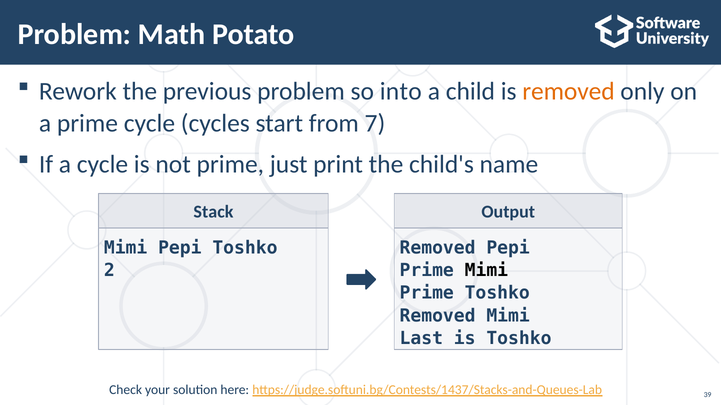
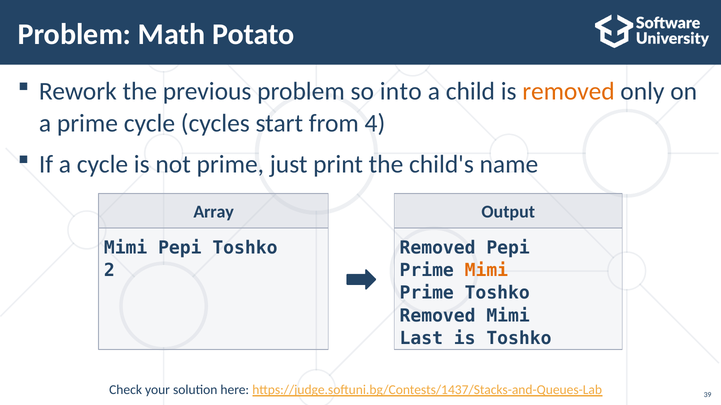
7: 7 -> 4 (375, 124)
Stack: Stack -> Array (214, 212)
Mimi colour: black -> orange (486, 271)
